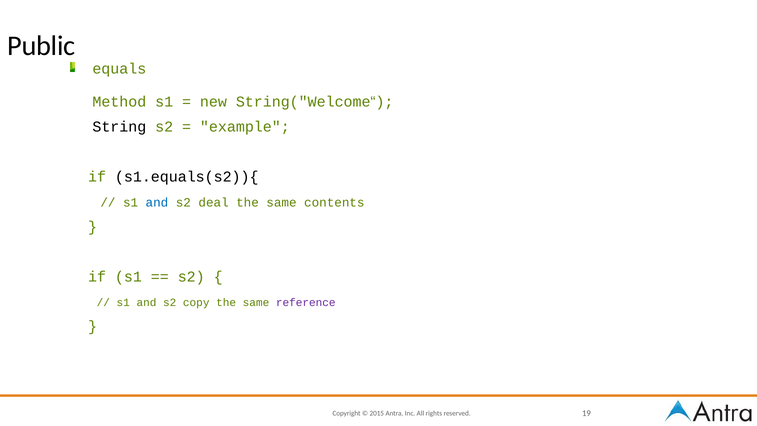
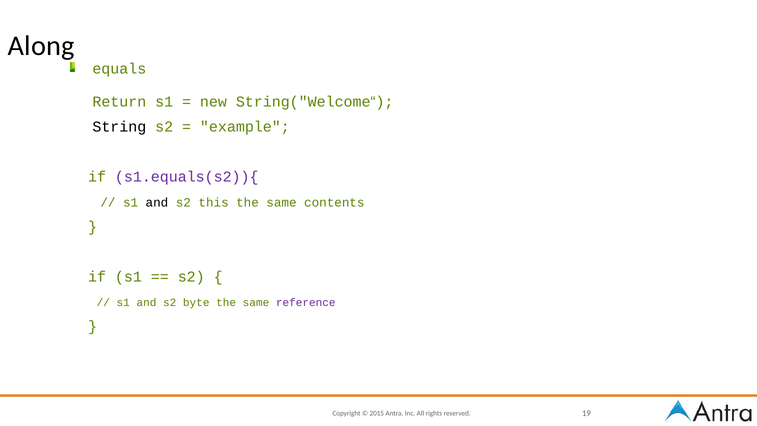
Public: Public -> Along (41, 46)
Method: Method -> Return (119, 102)
s1.equals(s2)){ colour: black -> purple (187, 177)
and colour: blue -> black (157, 202)
deal: deal -> this (214, 202)
copy: copy -> byte (196, 303)
